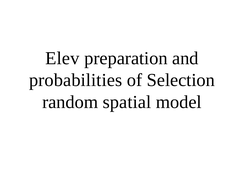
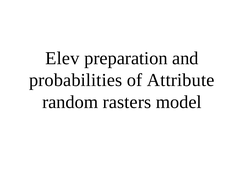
Selection: Selection -> Attribute (181, 80)
spatial: spatial -> rasters (127, 102)
